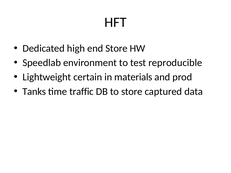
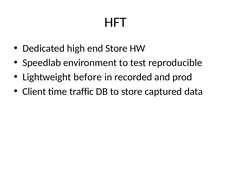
certain: certain -> before (88, 77)
materials: materials -> recorded (133, 77)
Tanks: Tanks -> Client (34, 92)
